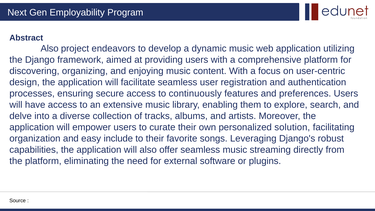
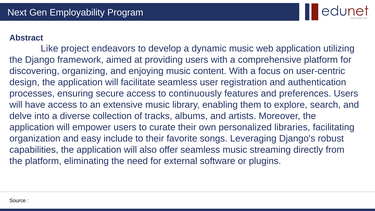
Also: Also -> Like (49, 48)
solution: solution -> libraries (292, 127)
